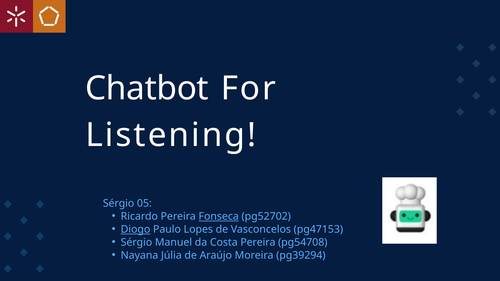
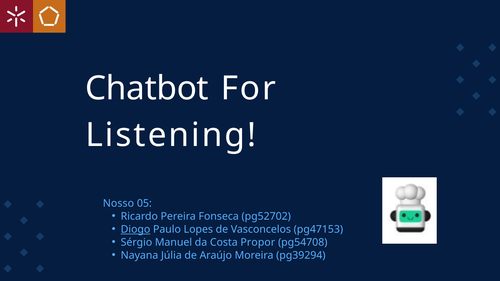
Sérgio: Sérgio -> Nosso (118, 204)
Fonseca underline: present -> none (219, 217)
Costa Pereira: Pereira -> Propor (258, 243)
